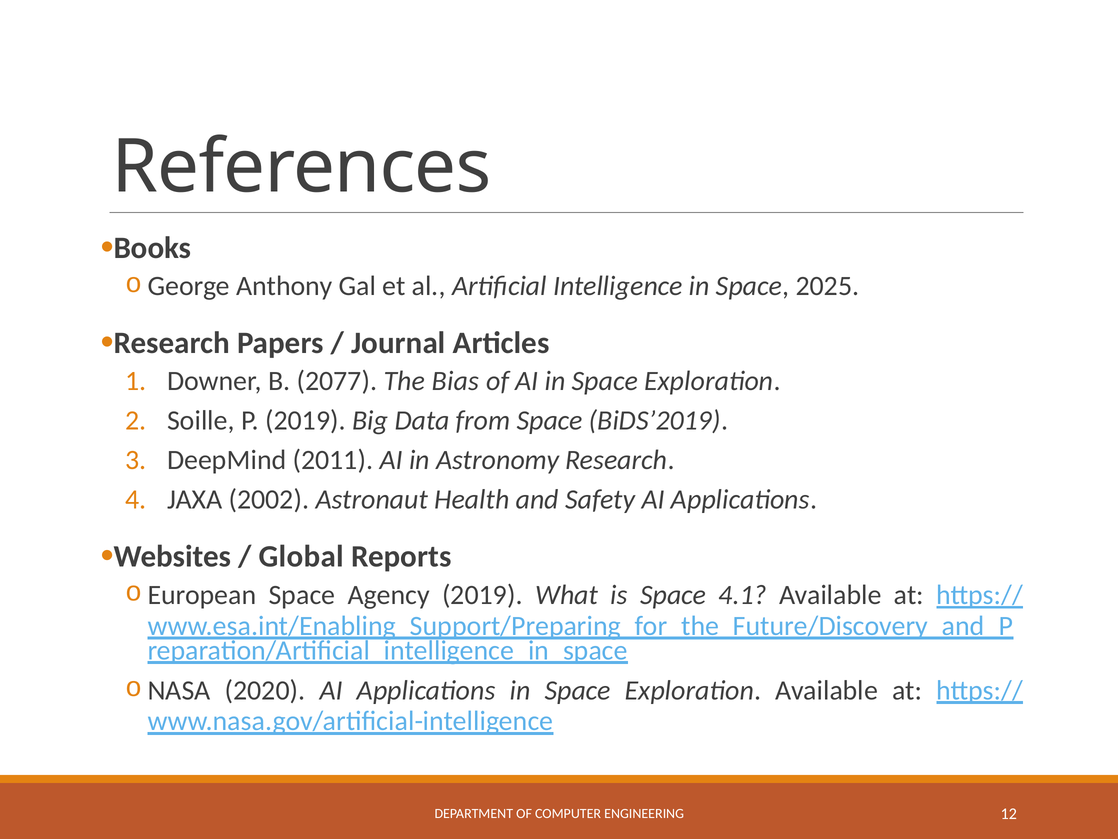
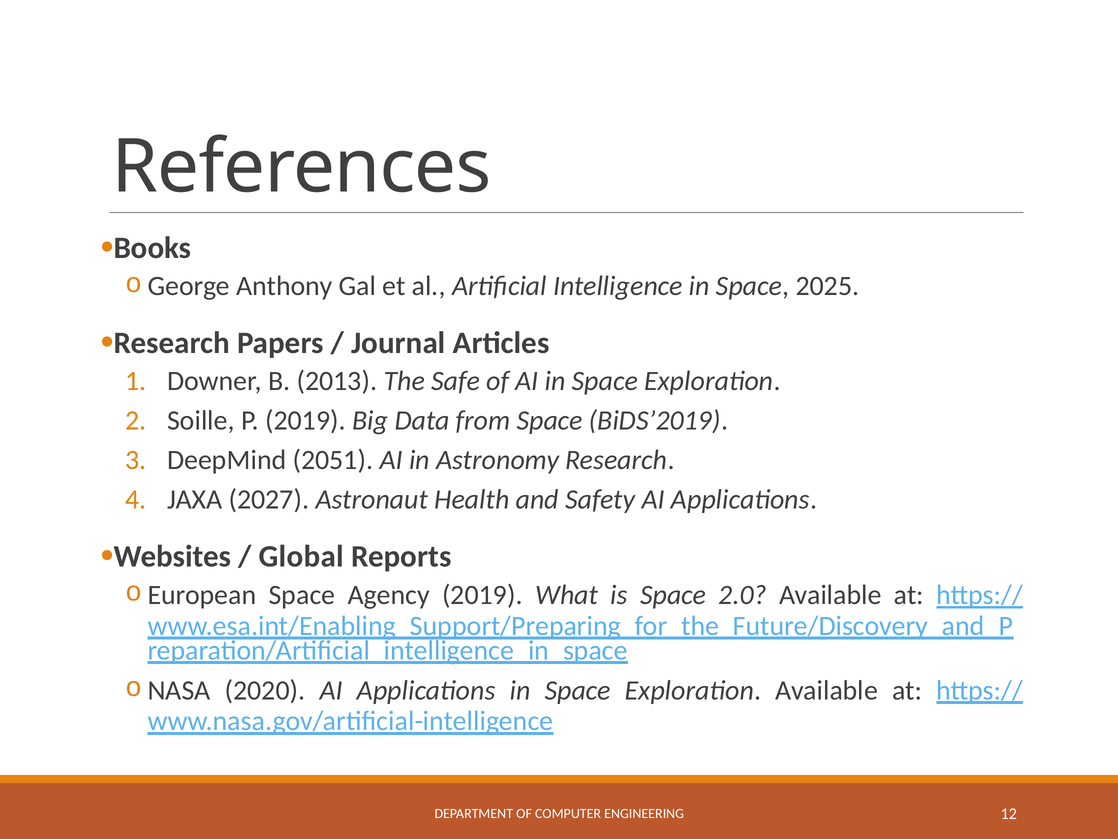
2077: 2077 -> 2013 (337, 381)
Bias: Bias -> Safe (456, 381)
2011: 2011 -> 2051 (333, 460)
2002: 2002 -> 2027 (269, 499)
4.1: 4.1 -> 2.0 (743, 595)
